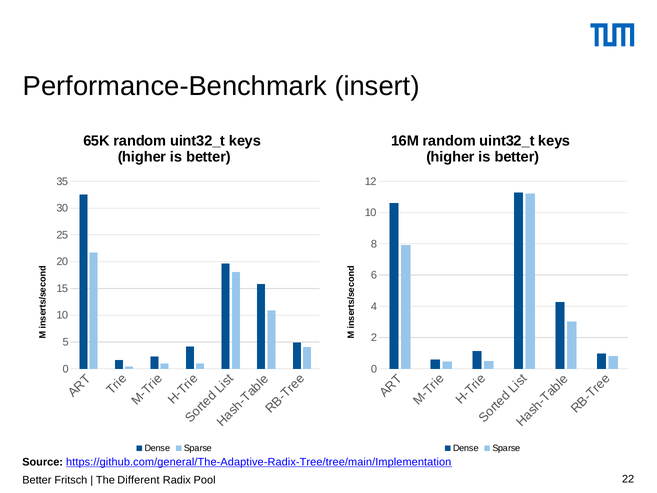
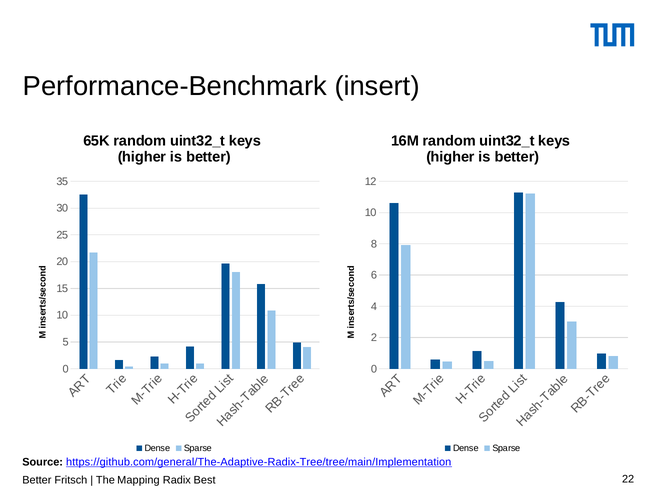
Different: Different -> Mapping (138, 480)
Pool: Pool -> Best (205, 480)
